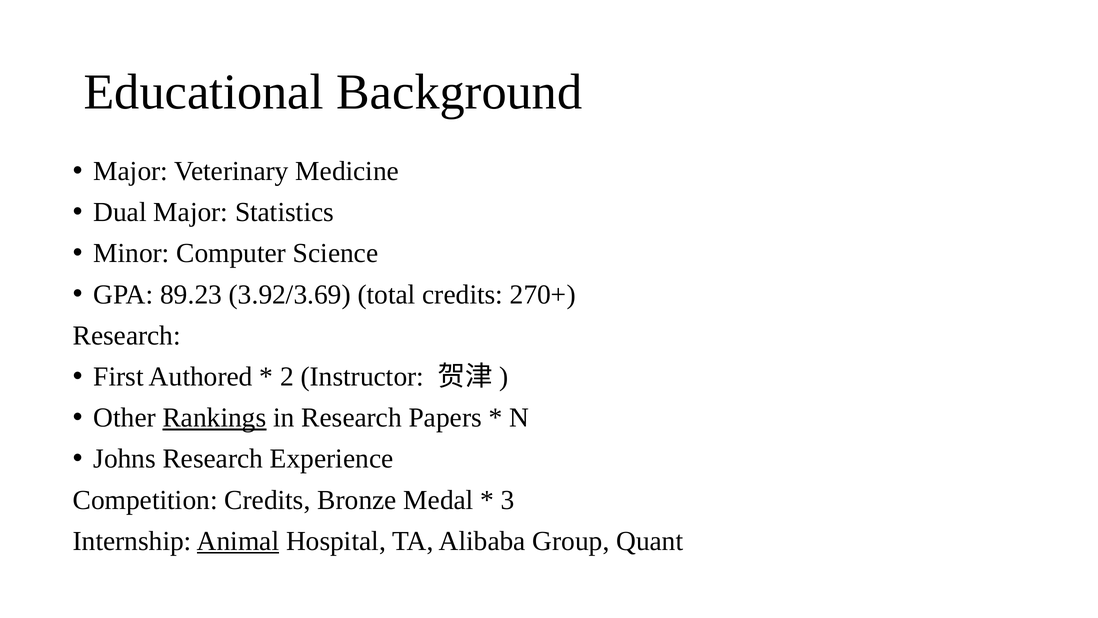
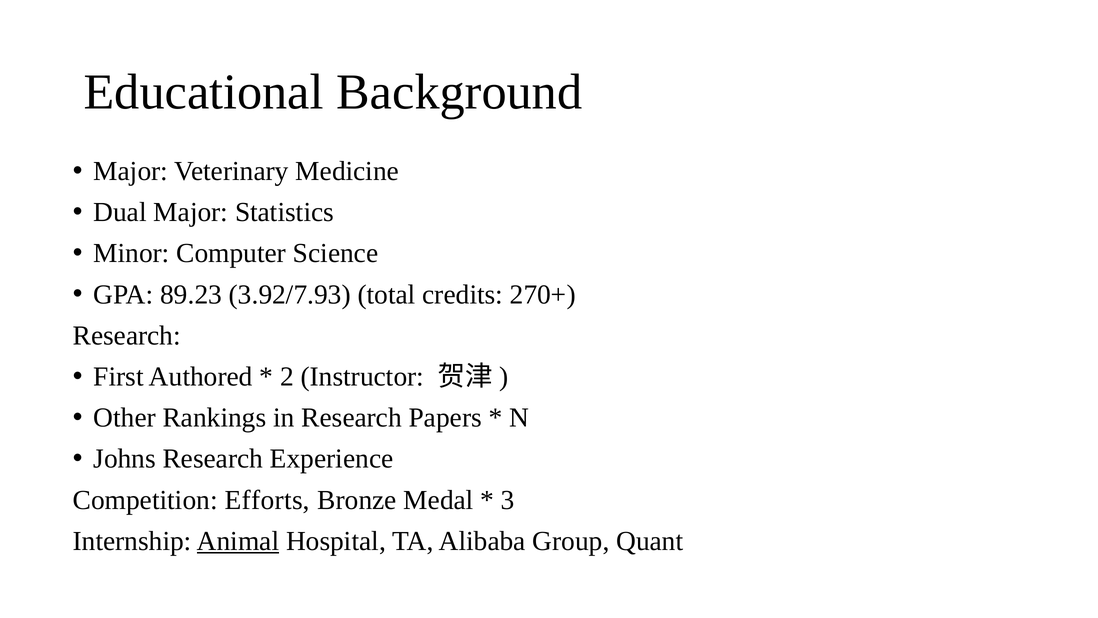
3.92/3.69: 3.92/3.69 -> 3.92/7.93 (290, 294)
Rankings underline: present -> none (215, 418)
Competition Credits: Credits -> Efforts (267, 500)
